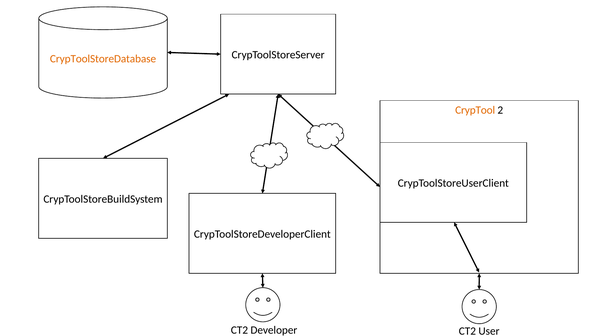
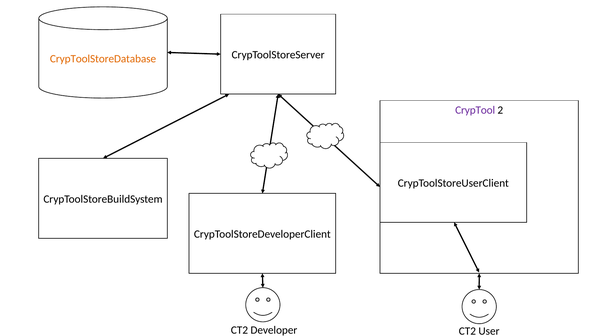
CrypTool colour: orange -> purple (475, 110)
